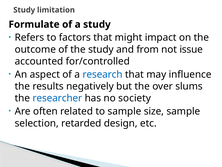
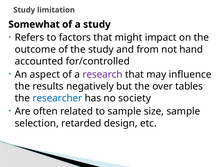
Formulate: Formulate -> Somewhat (34, 24)
issue: issue -> hand (191, 49)
research colour: blue -> purple (103, 74)
slums: slums -> tables (189, 86)
